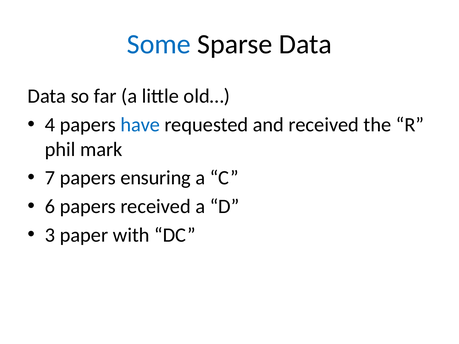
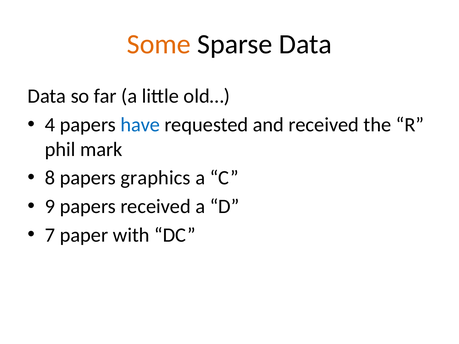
Some colour: blue -> orange (159, 44)
7: 7 -> 8 (50, 178)
ensuring: ensuring -> graphics (156, 178)
6: 6 -> 9 (50, 207)
3: 3 -> 7 (50, 235)
